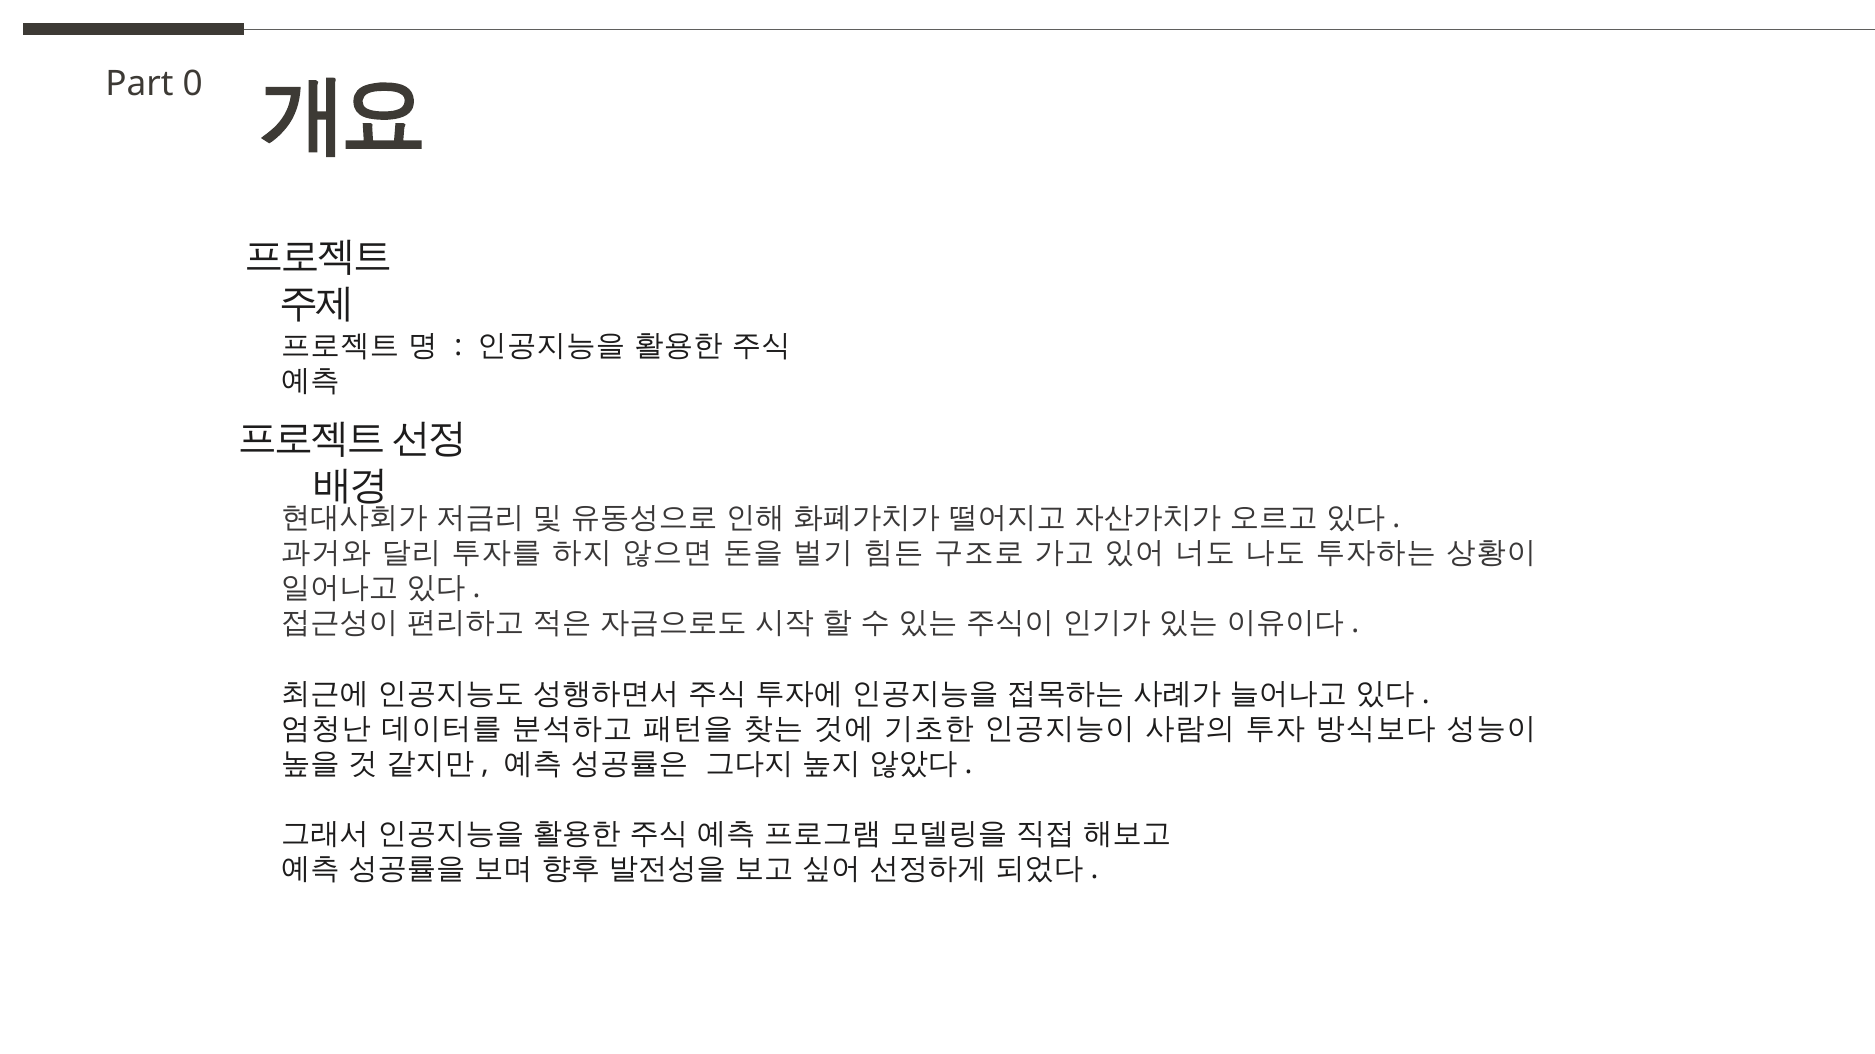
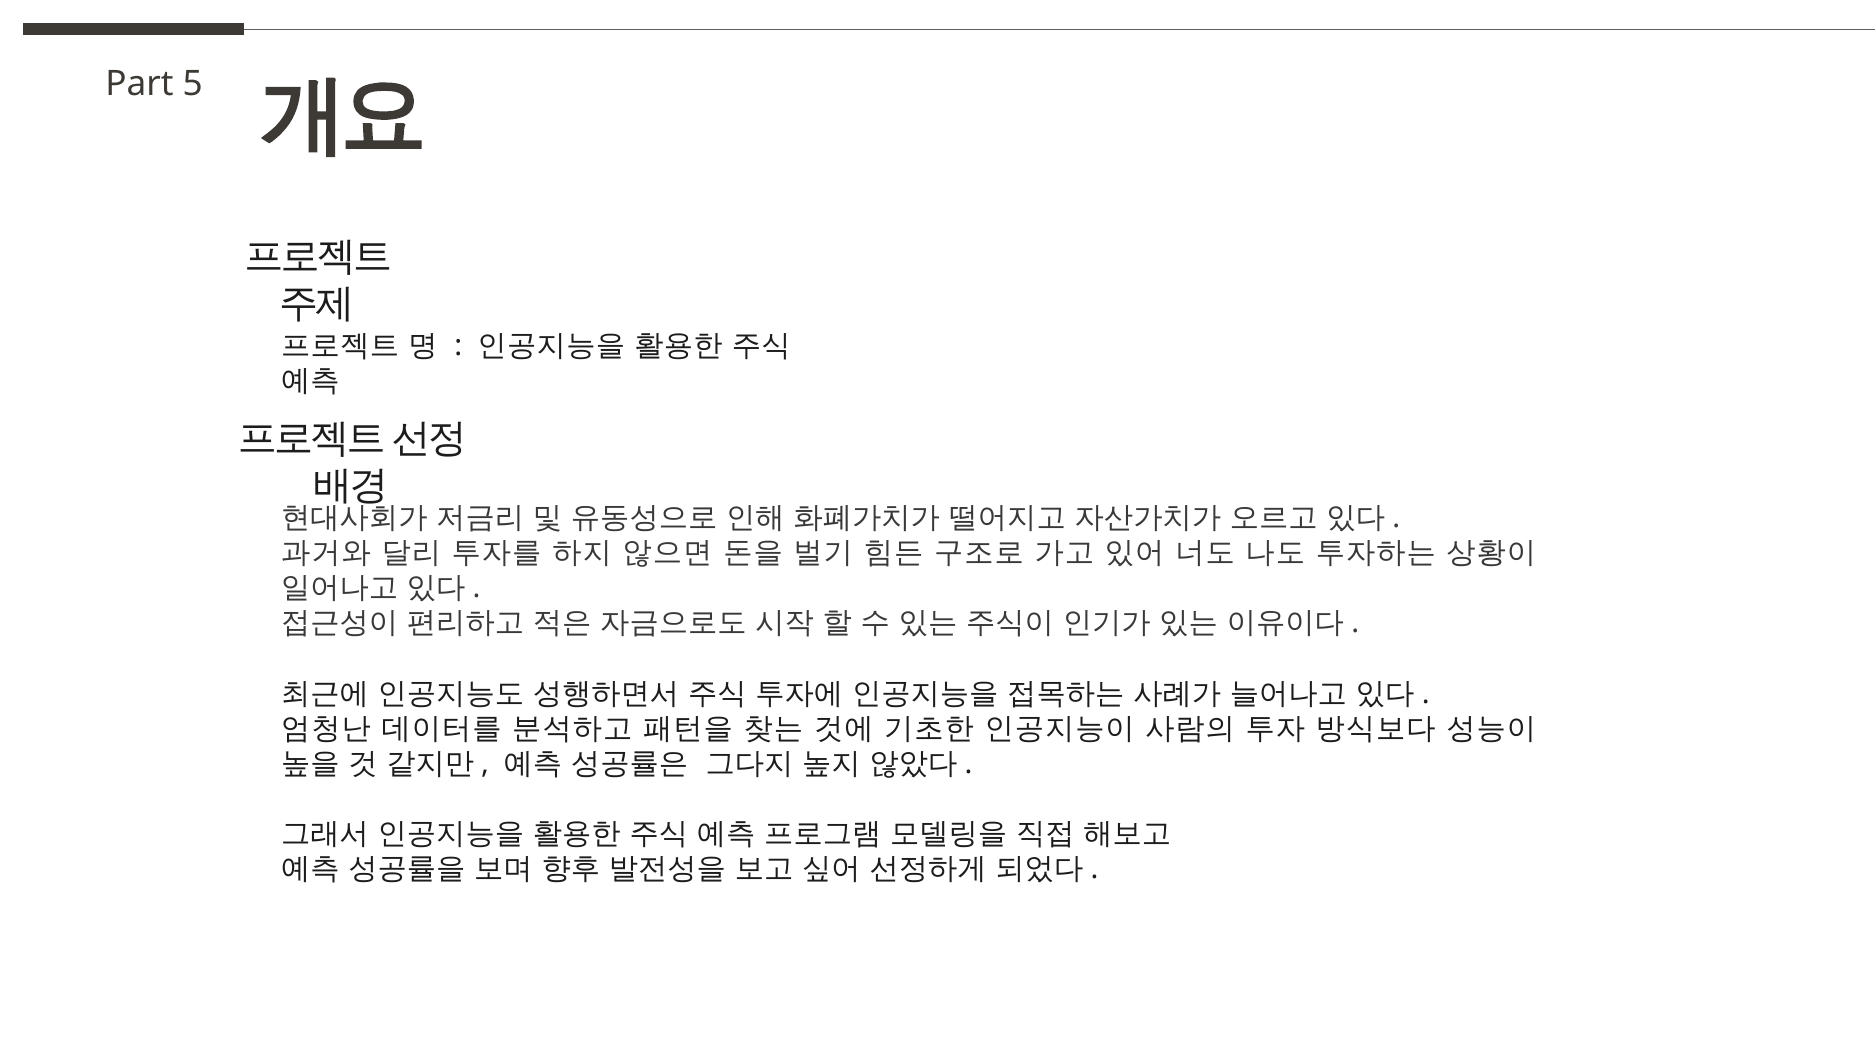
0: 0 -> 5 (193, 84)
